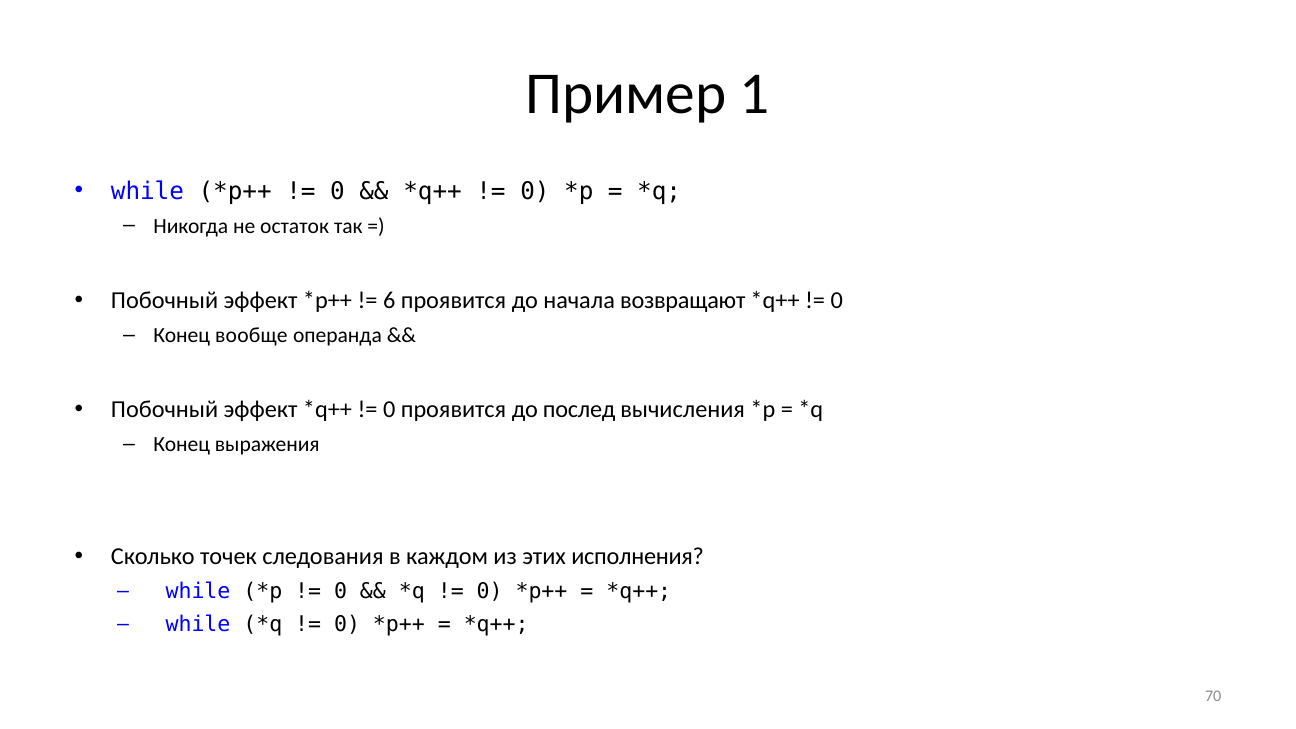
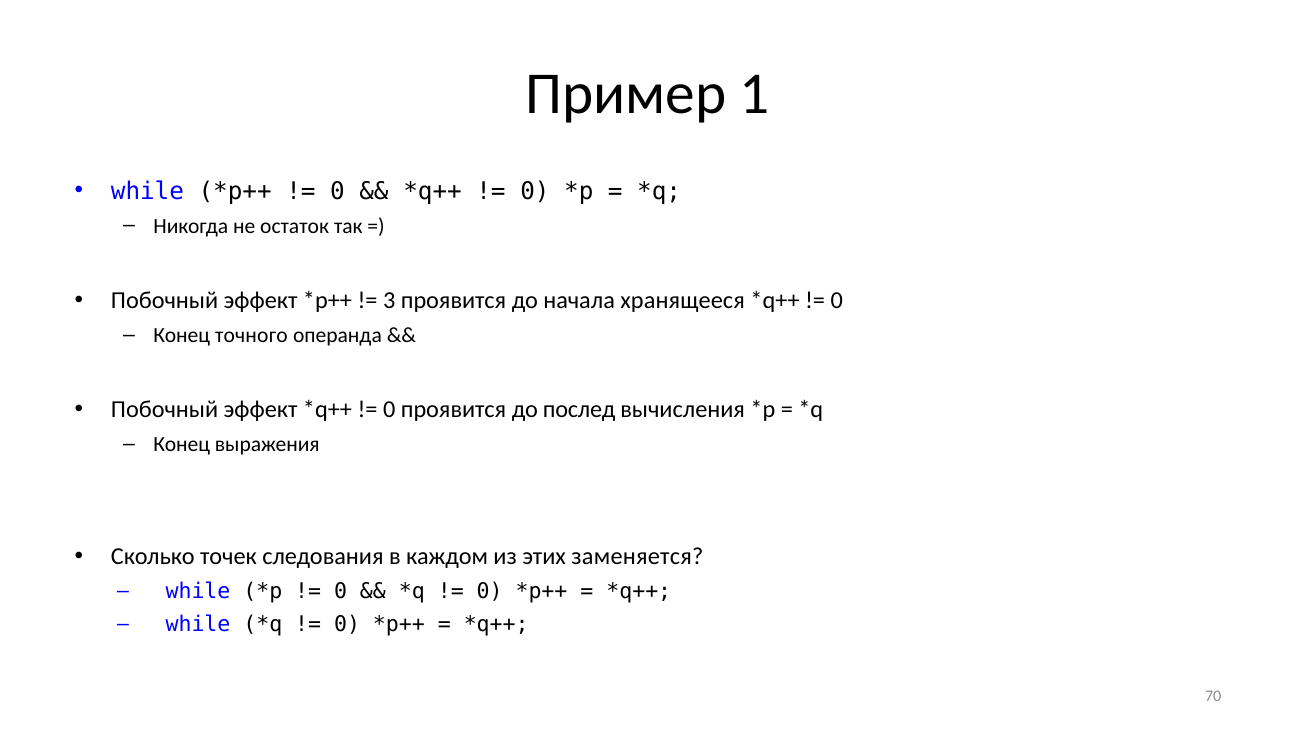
6: 6 -> 3 (389, 300)
возвращают: возвращают -> хранящееся (683, 300)
вообще: вообще -> точного (251, 335)
исполнения: исполнения -> заменяется (637, 556)
